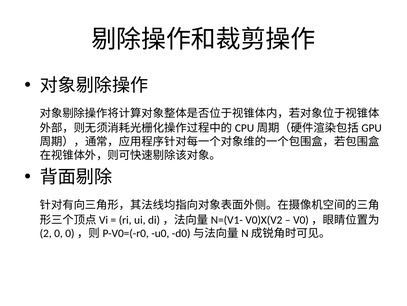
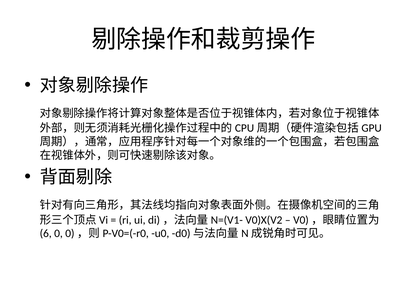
2: 2 -> 6 (46, 233)
